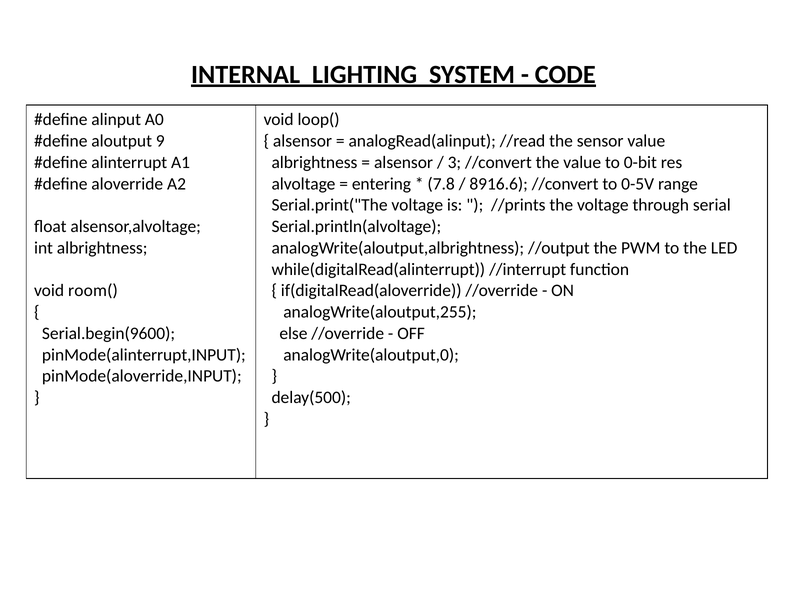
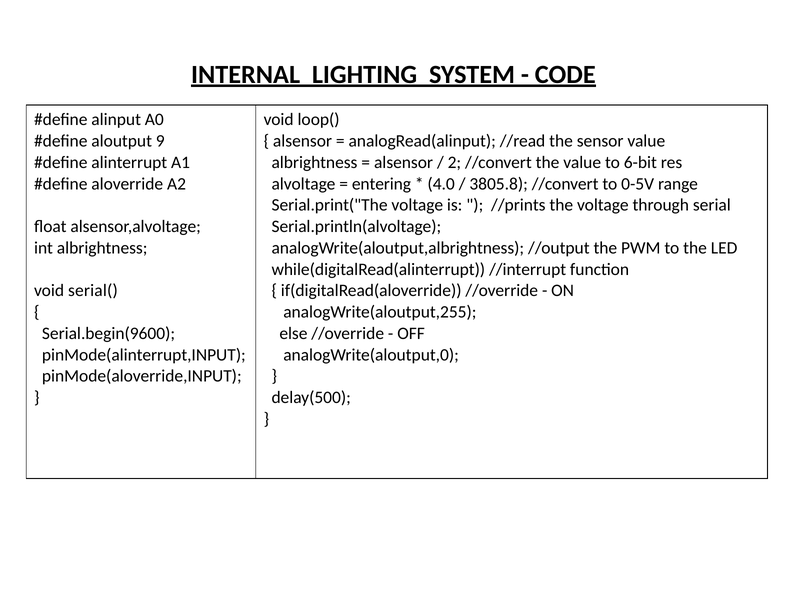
3: 3 -> 2 (454, 163)
0-bit: 0-bit -> 6-bit (640, 163)
7.8: 7.8 -> 4.0 (441, 184)
8916.6: 8916.6 -> 3805.8 (499, 184)
room(: room( -> serial( (93, 291)
